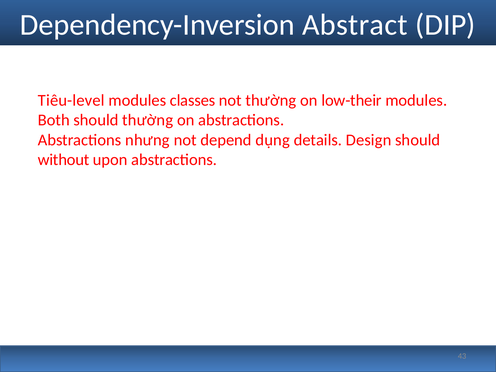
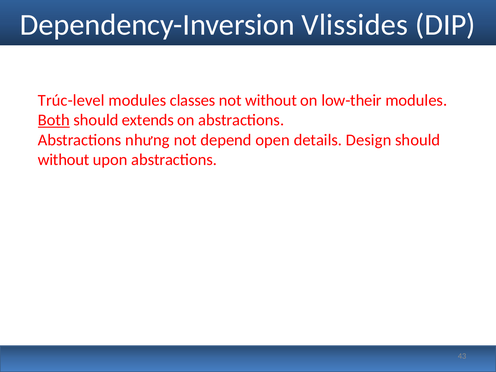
Abstract: Abstract -> Vlissides (355, 25)
Tiêu-level: Tiêu-level -> Trúc-level (71, 100)
not thường: thường -> without (271, 100)
Both underline: none -> present (54, 120)
should thường: thường -> extends (148, 120)
dụng: dụng -> open (273, 140)
